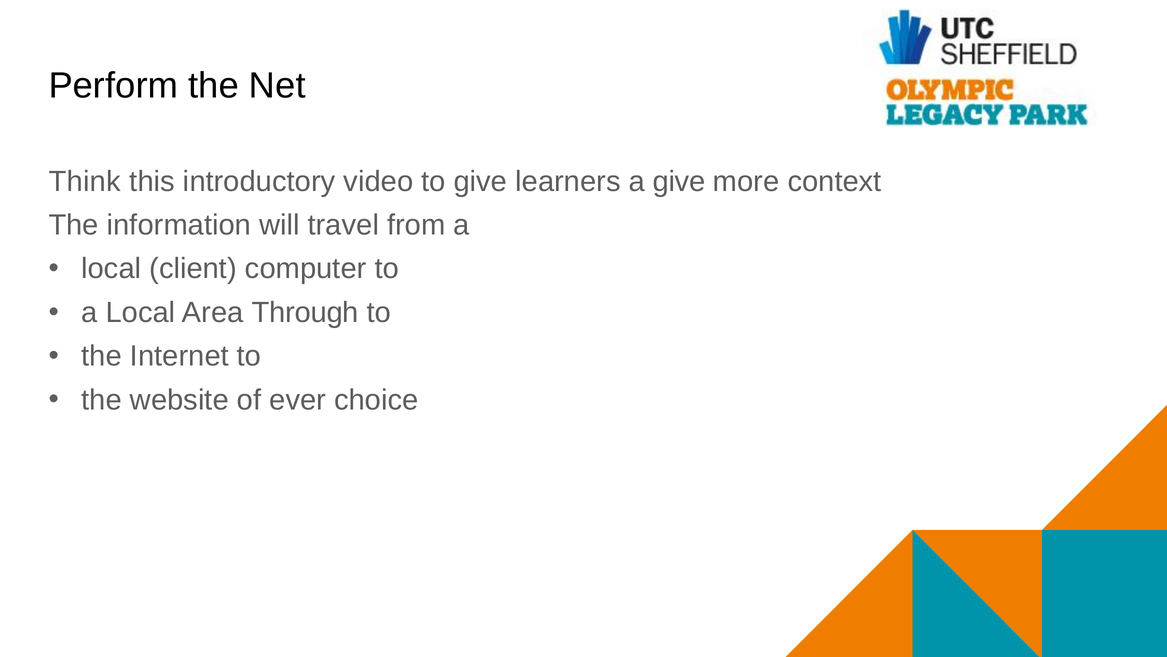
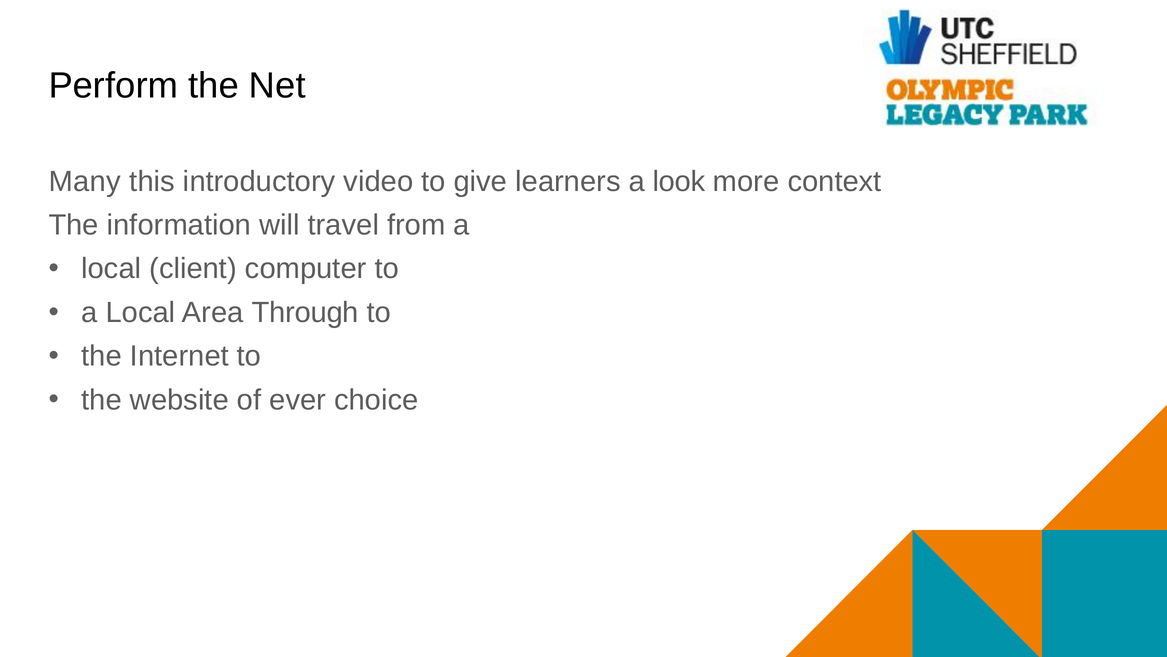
Think: Think -> Many (85, 181)
a give: give -> look (679, 181)
